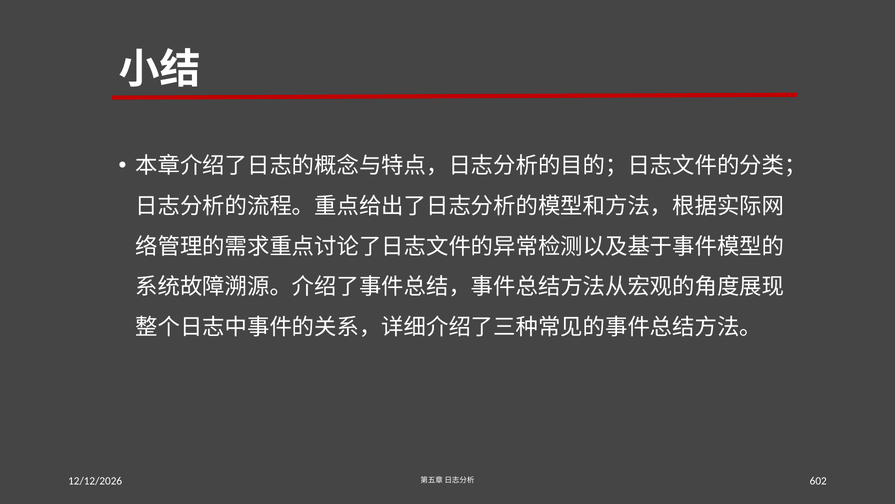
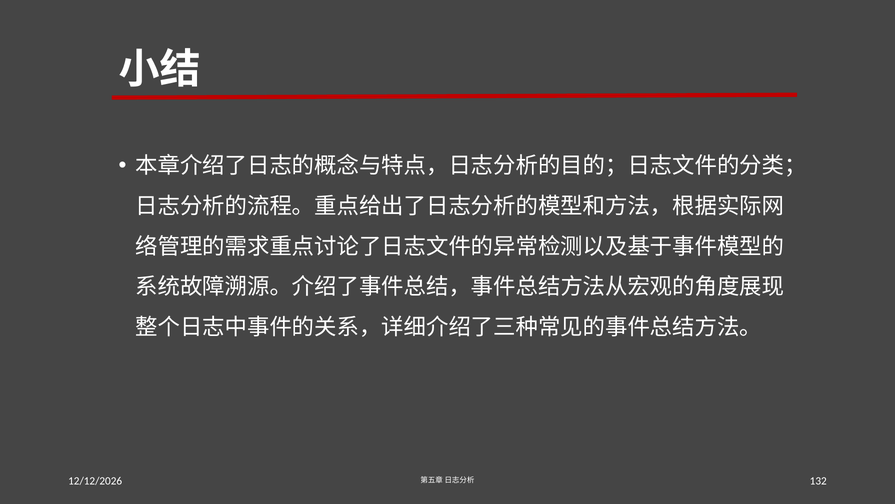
602: 602 -> 132 (818, 481)
